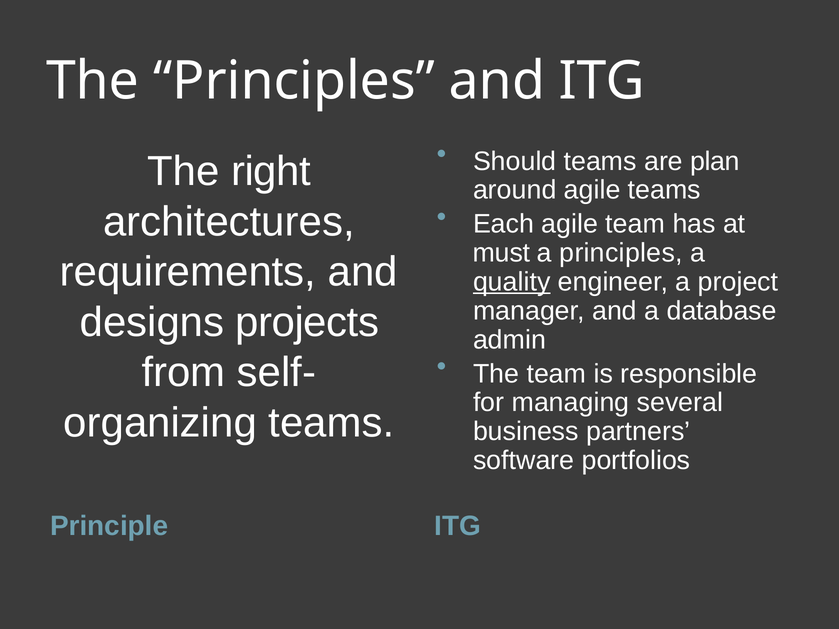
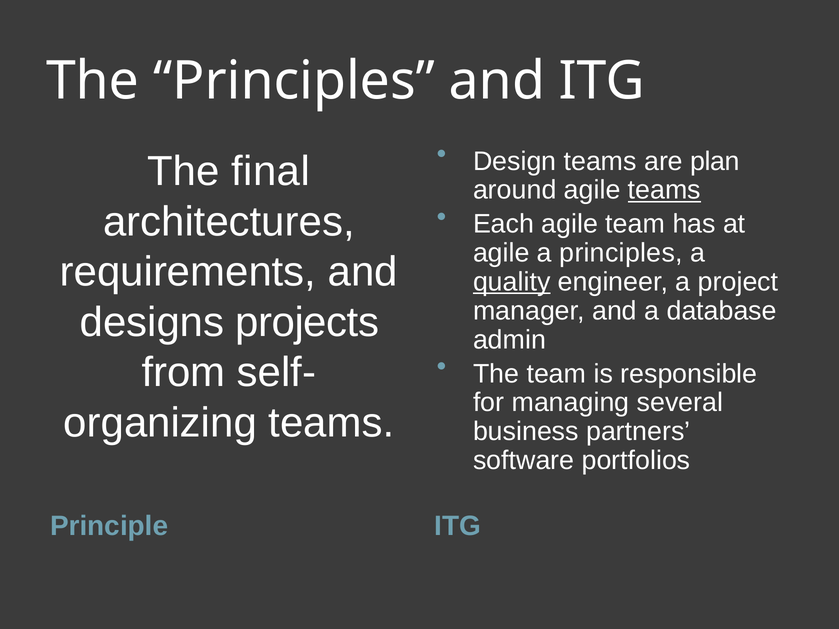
Should: Should -> Design (515, 161)
right: right -> final (271, 171)
teams underline: none -> present (664, 190)
must: must -> agile (501, 253)
